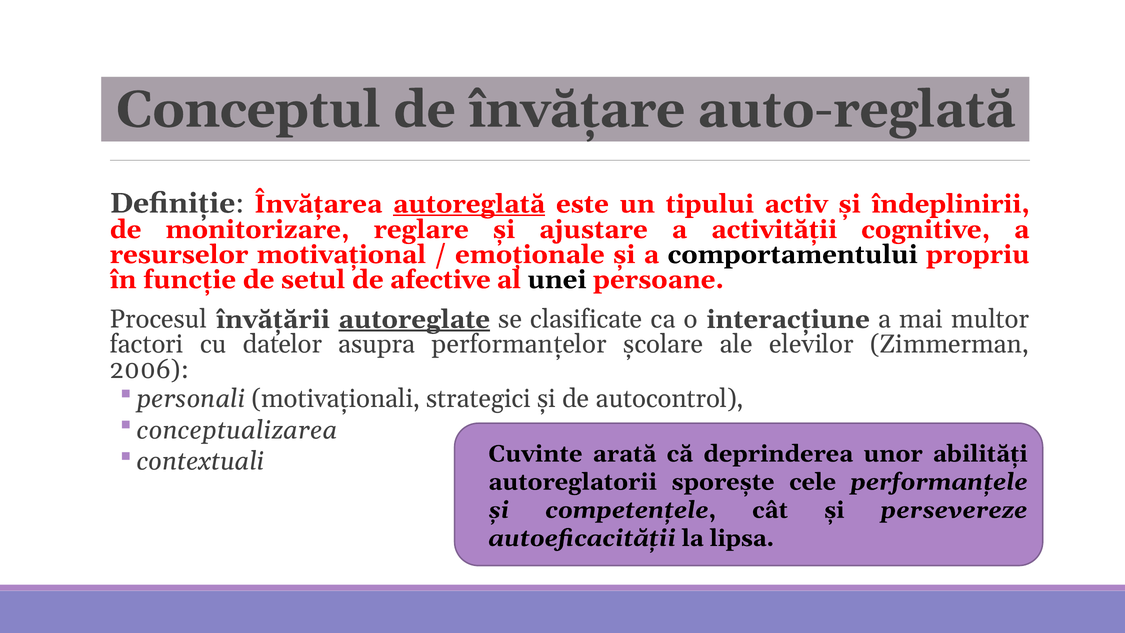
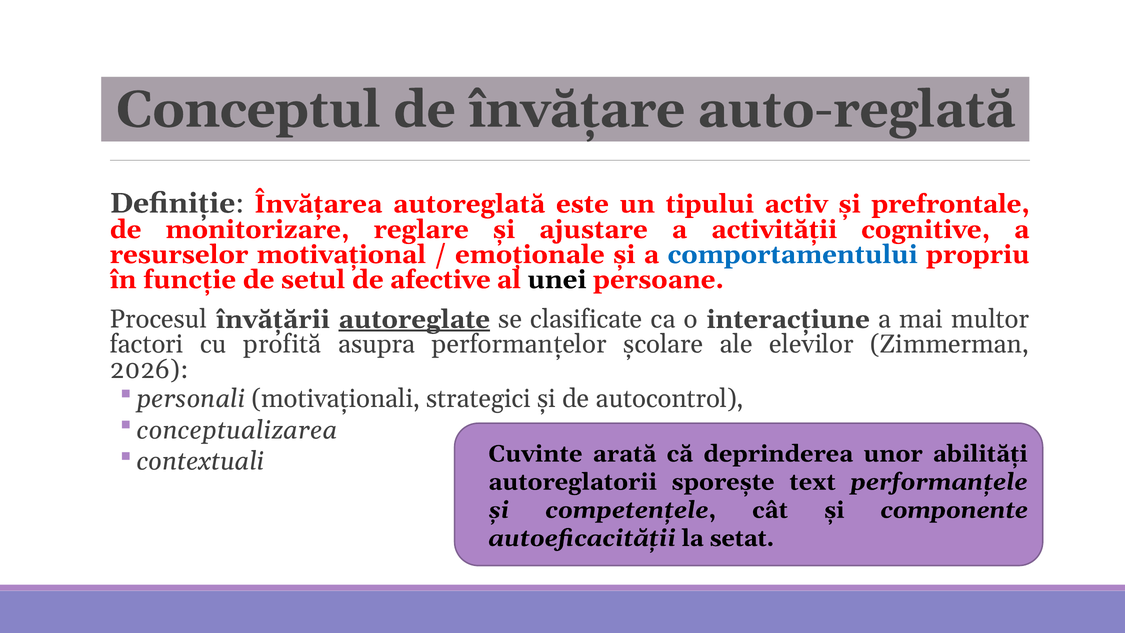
autoreglată underline: present -> none (469, 204)
îndeplinirii: îndeplinirii -> prefrontale (950, 204)
comportamentului colour: black -> blue (793, 255)
datelor: datelor -> profită (282, 344)
2006: 2006 -> 2026 (149, 369)
cele: cele -> text (812, 482)
persevereze: persevereze -> componente (954, 510)
lipsa: lipsa -> setat (742, 538)
